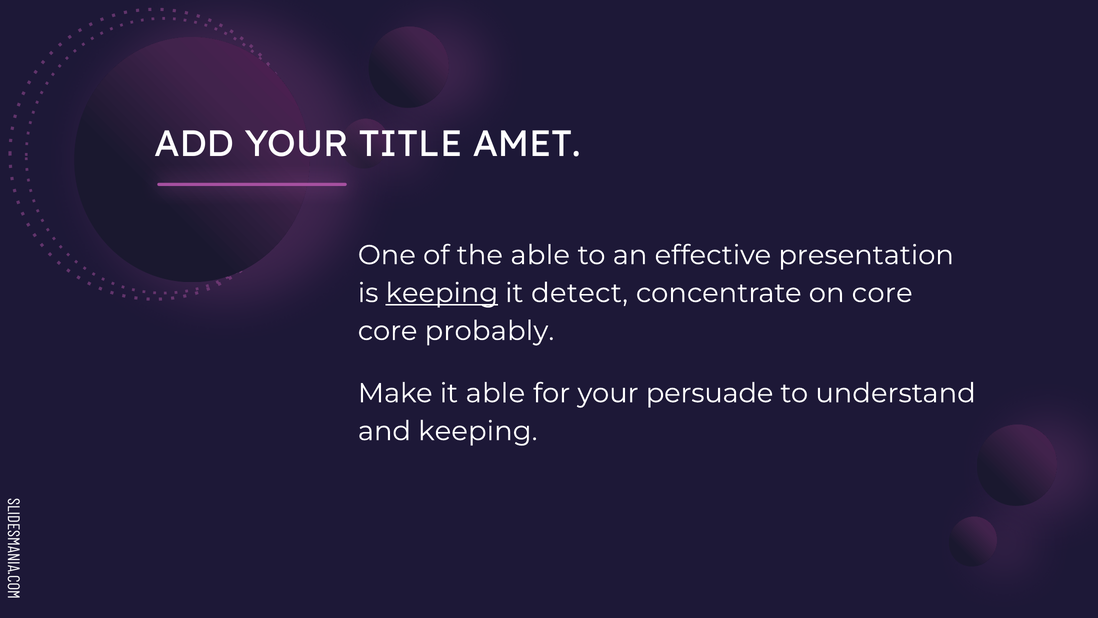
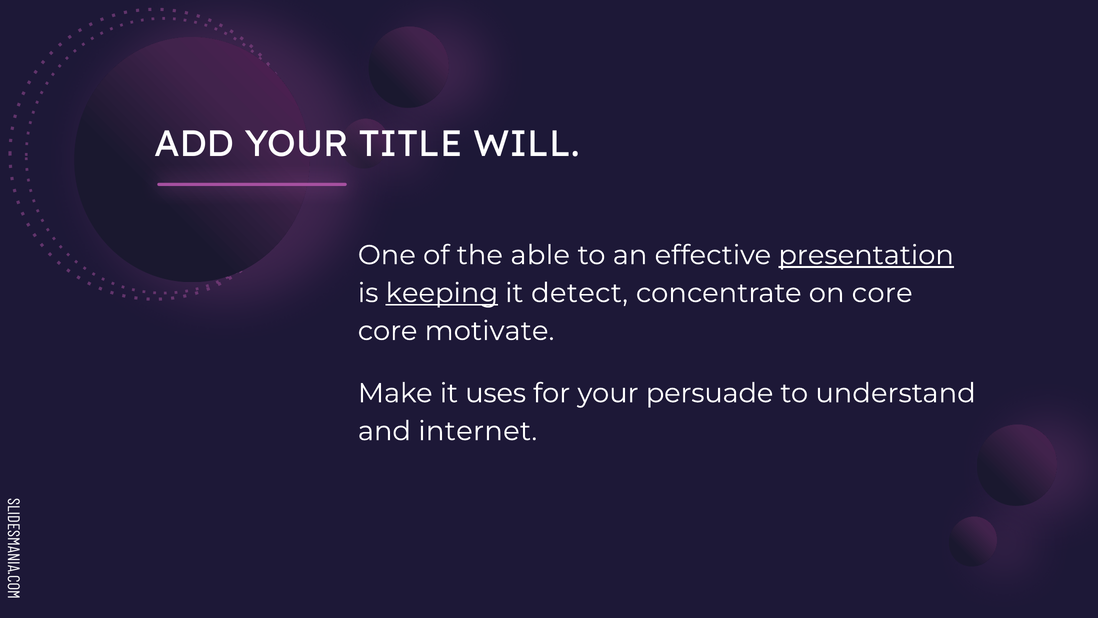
AMET: AMET -> WILL (526, 144)
presentation underline: none -> present (866, 255)
probably: probably -> motivate (489, 331)
it able: able -> uses (496, 393)
and keeping: keeping -> internet (478, 431)
